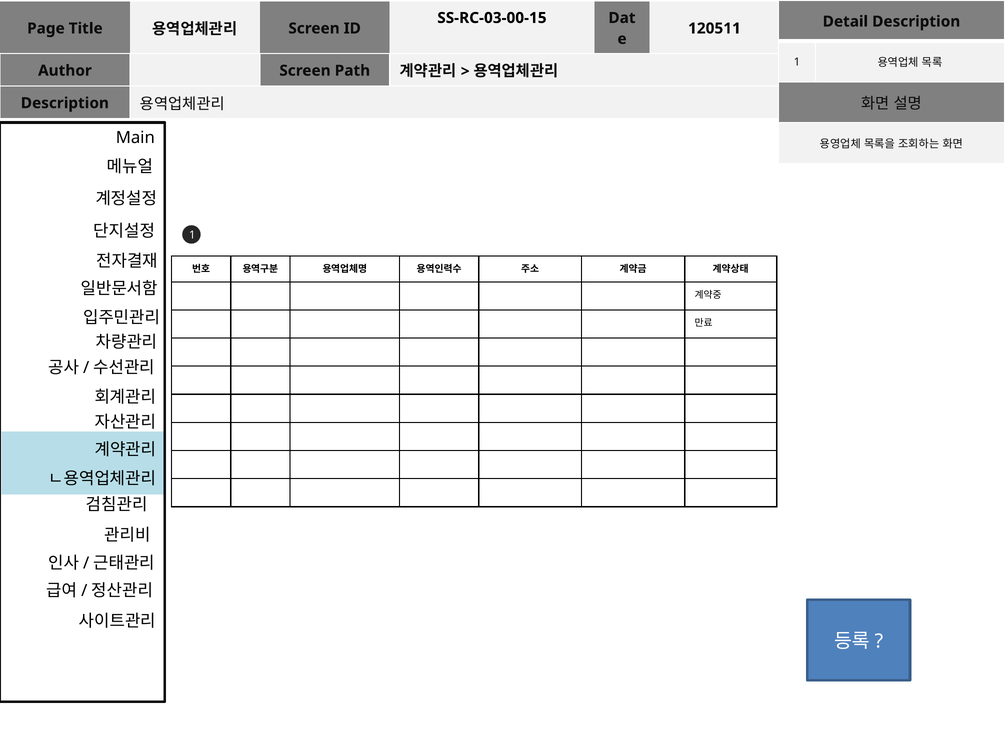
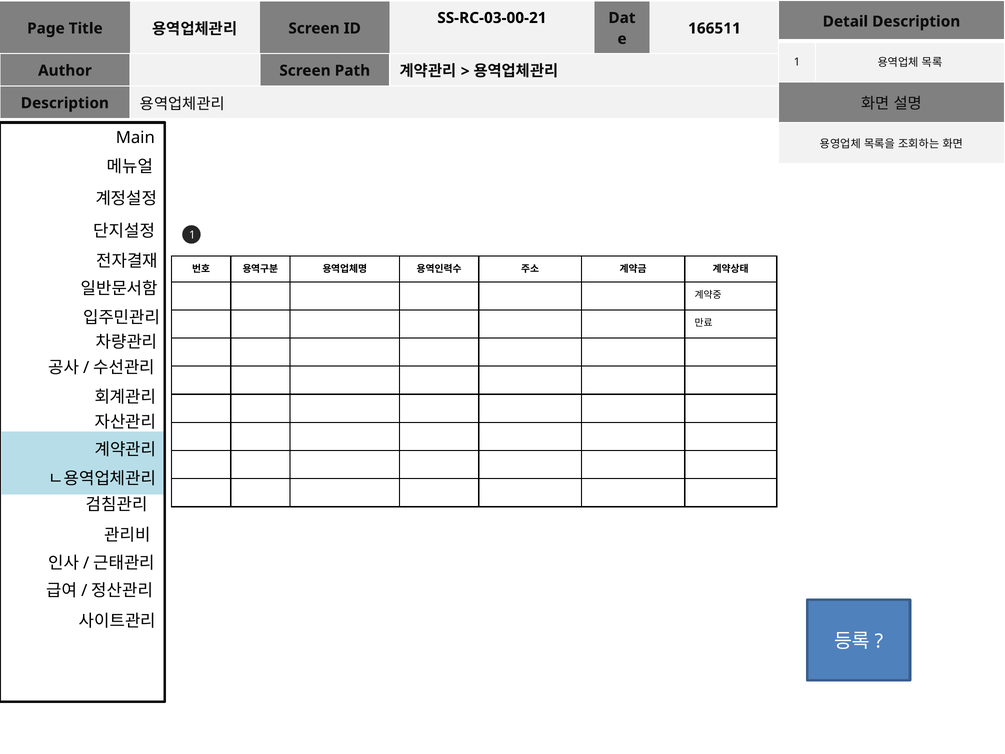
SS-RC-03-00-15: SS-RC-03-00-15 -> SS-RC-03-00-21 (492, 18)
120511: 120511 -> 166511 (714, 28)
